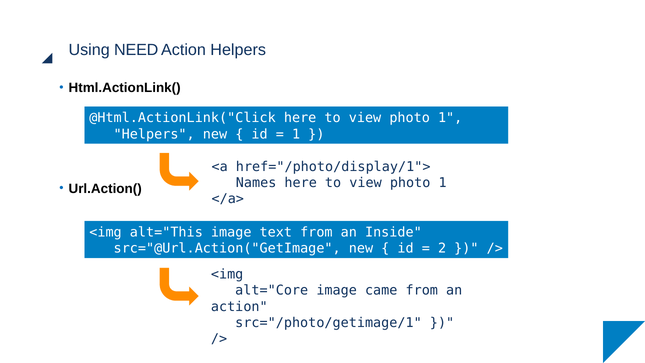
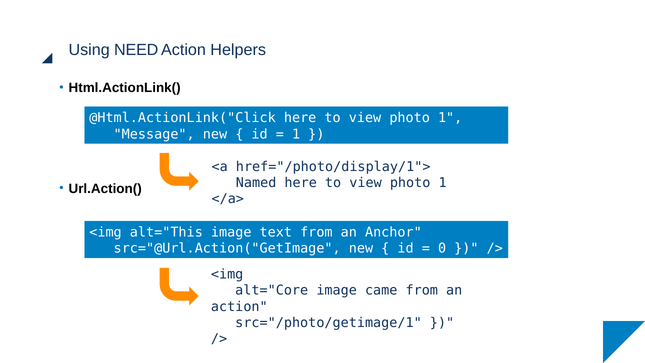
Helpers: Helpers -> Message (154, 134)
Names: Names -> Named (256, 183)
Inside: Inside -> Anchor (393, 232)
2: 2 -> 0 (442, 248)
